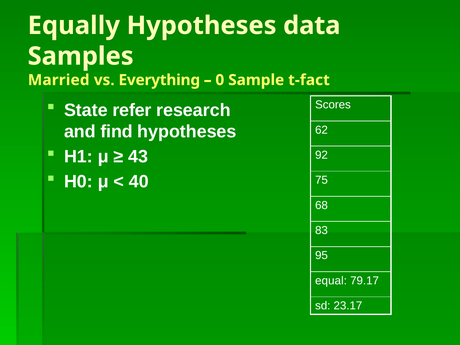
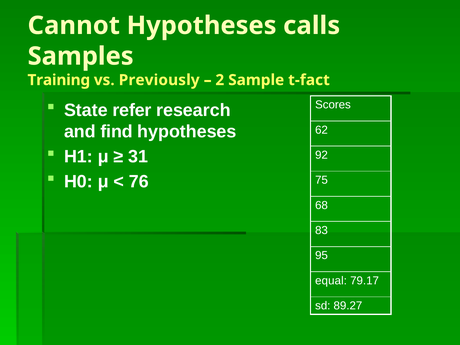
Equally: Equally -> Cannot (74, 26)
data: data -> calls (312, 26)
Married: Married -> Training (59, 80)
Everything: Everything -> Previously (159, 80)
0: 0 -> 2 (220, 80)
43: 43 -> 31 (138, 157)
40: 40 -> 76 (139, 182)
23.17: 23.17 -> 89.27 (348, 306)
